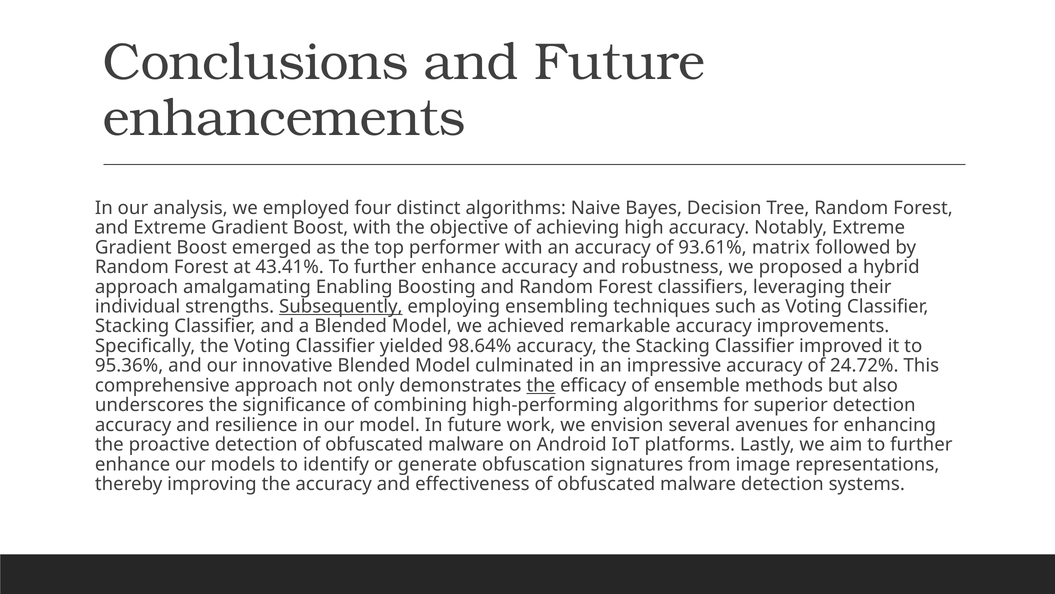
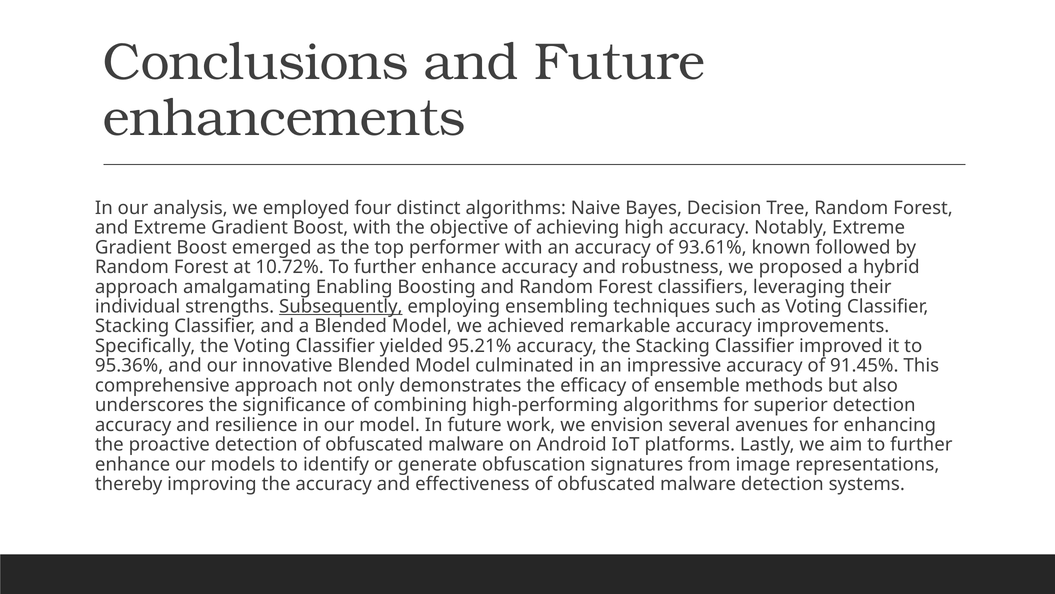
matrix: matrix -> known (781, 247)
43.41%: 43.41% -> 10.72% (290, 267)
98.64%: 98.64% -> 95.21% (480, 346)
24.72%: 24.72% -> 91.45% (864, 365)
the underline: present -> none (541, 385)
